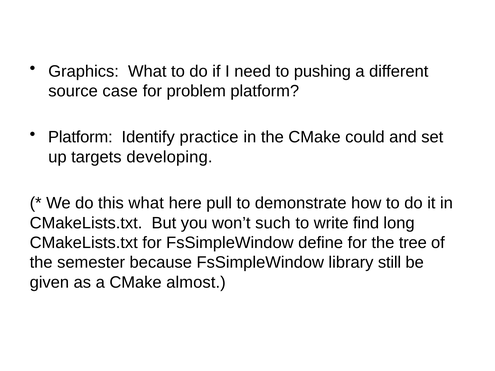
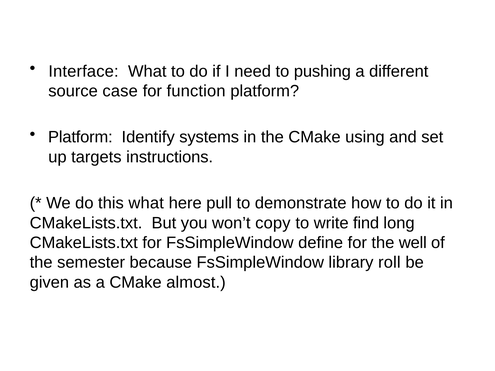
Graphics: Graphics -> Interface (83, 71)
problem: problem -> function (196, 91)
practice: practice -> systems (209, 137)
could: could -> using (365, 137)
developing: developing -> instructions (170, 157)
such: such -> copy (273, 223)
tree: tree -> well (413, 243)
still: still -> roll (389, 263)
